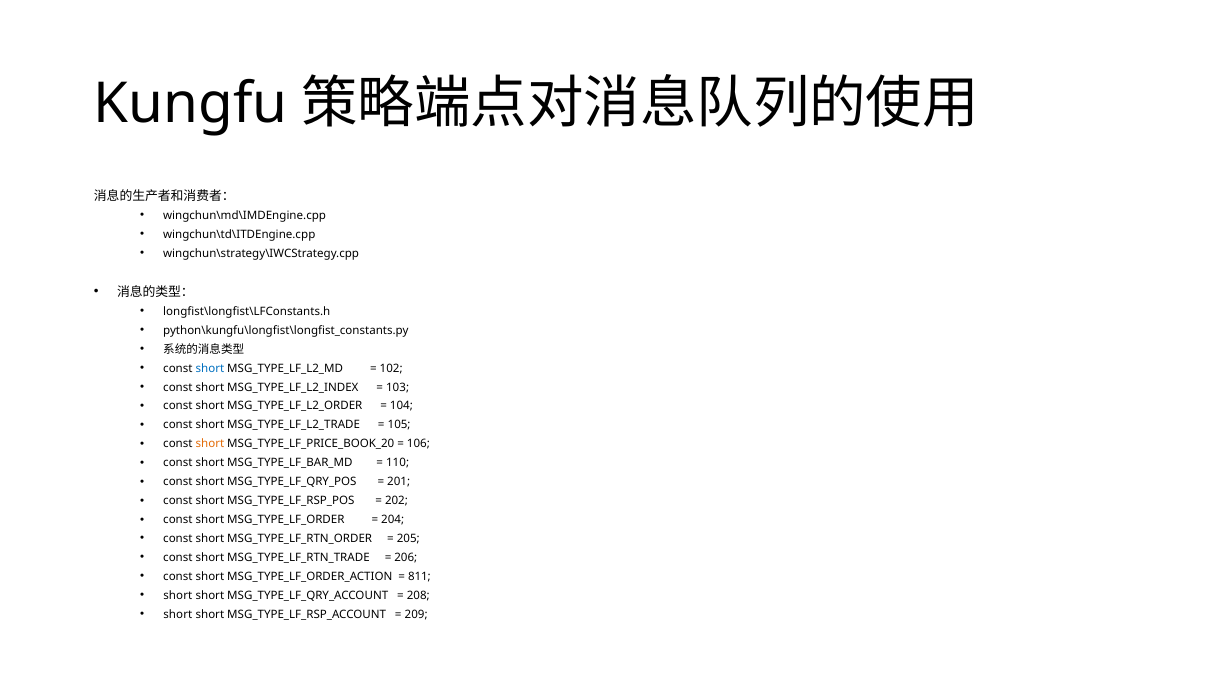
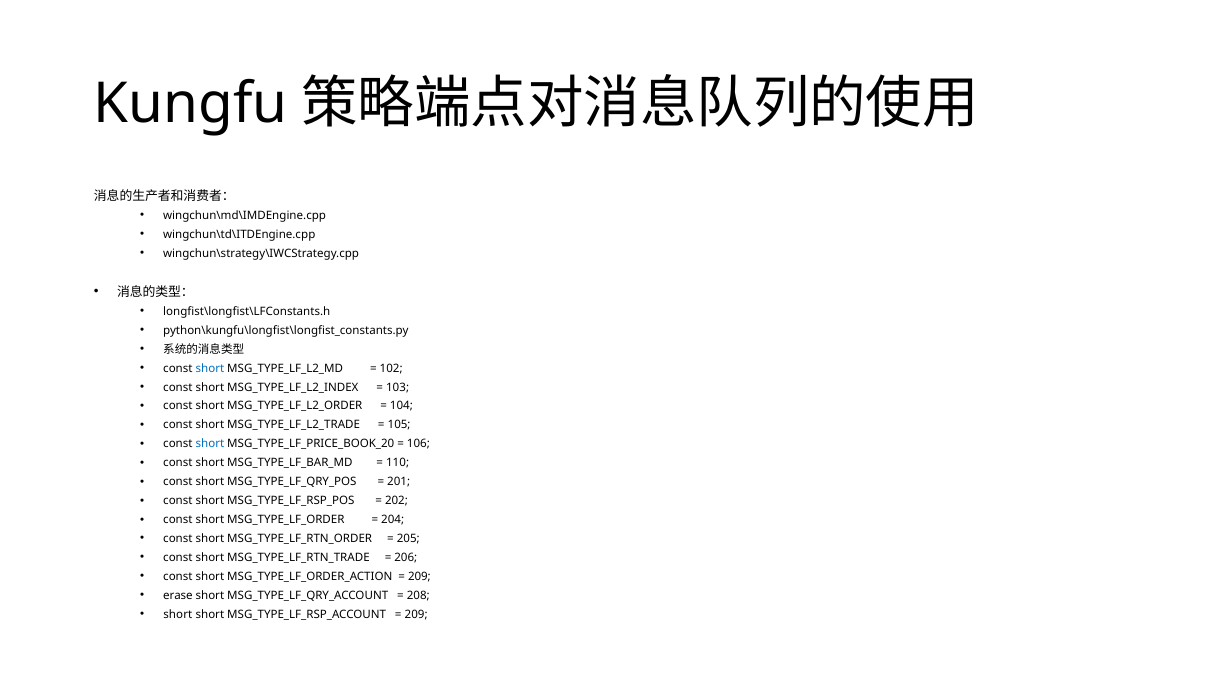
short colour: orange -> blue (210, 444)
811: 811 -> 209 (419, 576)
short: short -> erase (178, 595)
